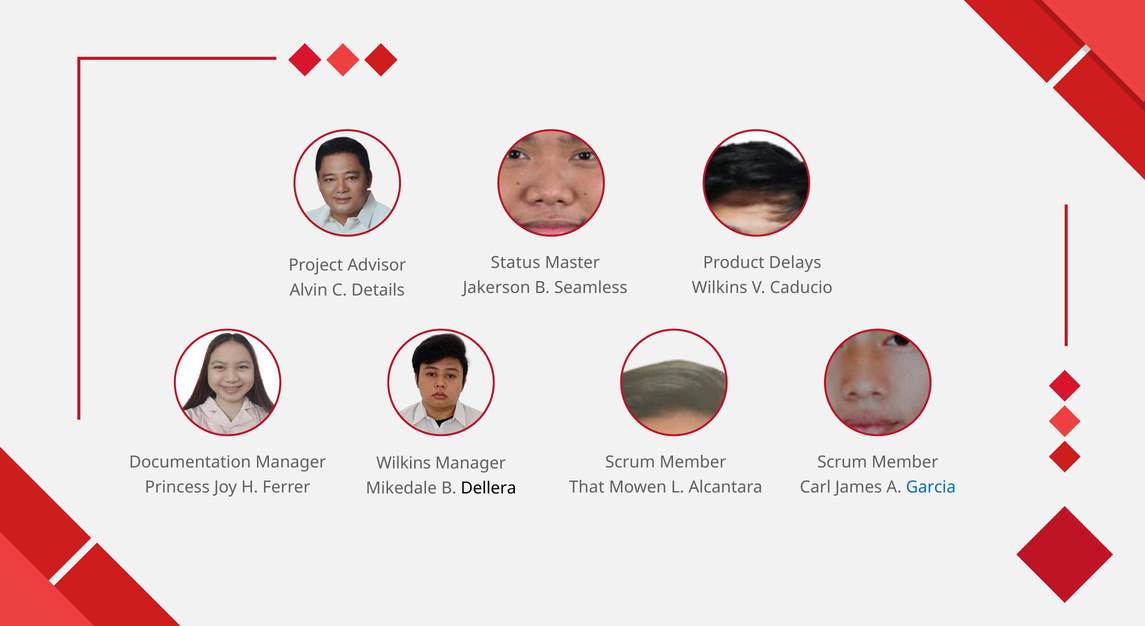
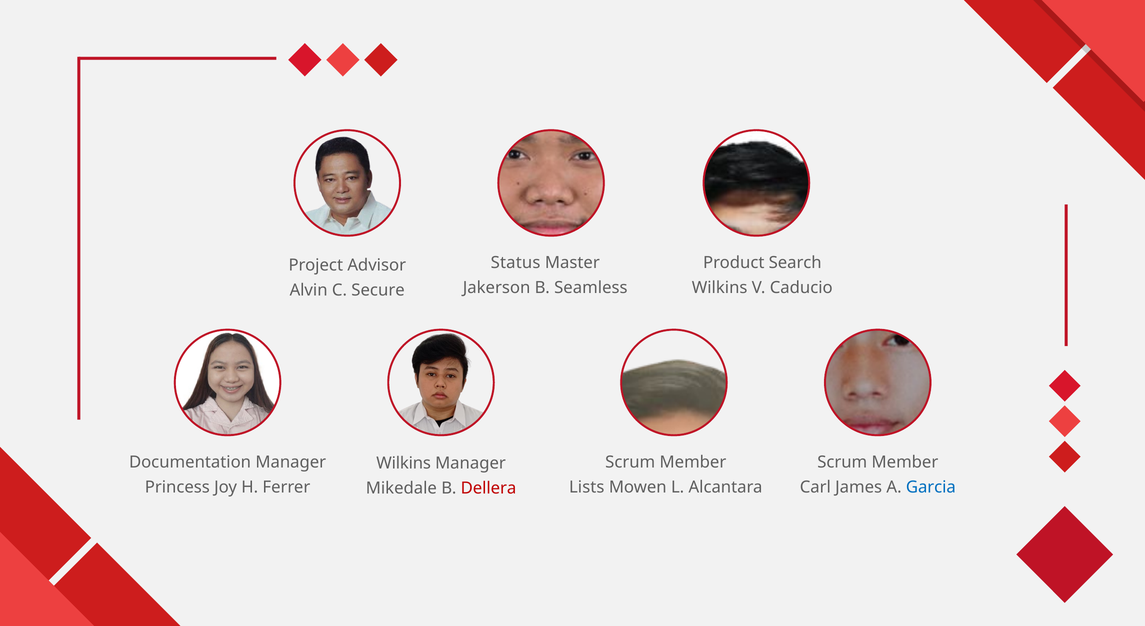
Delays: Delays -> Search (795, 263)
Details: Details -> Secure (378, 290)
That: That -> Lists (587, 487)
Dellera colour: black -> red (489, 488)
